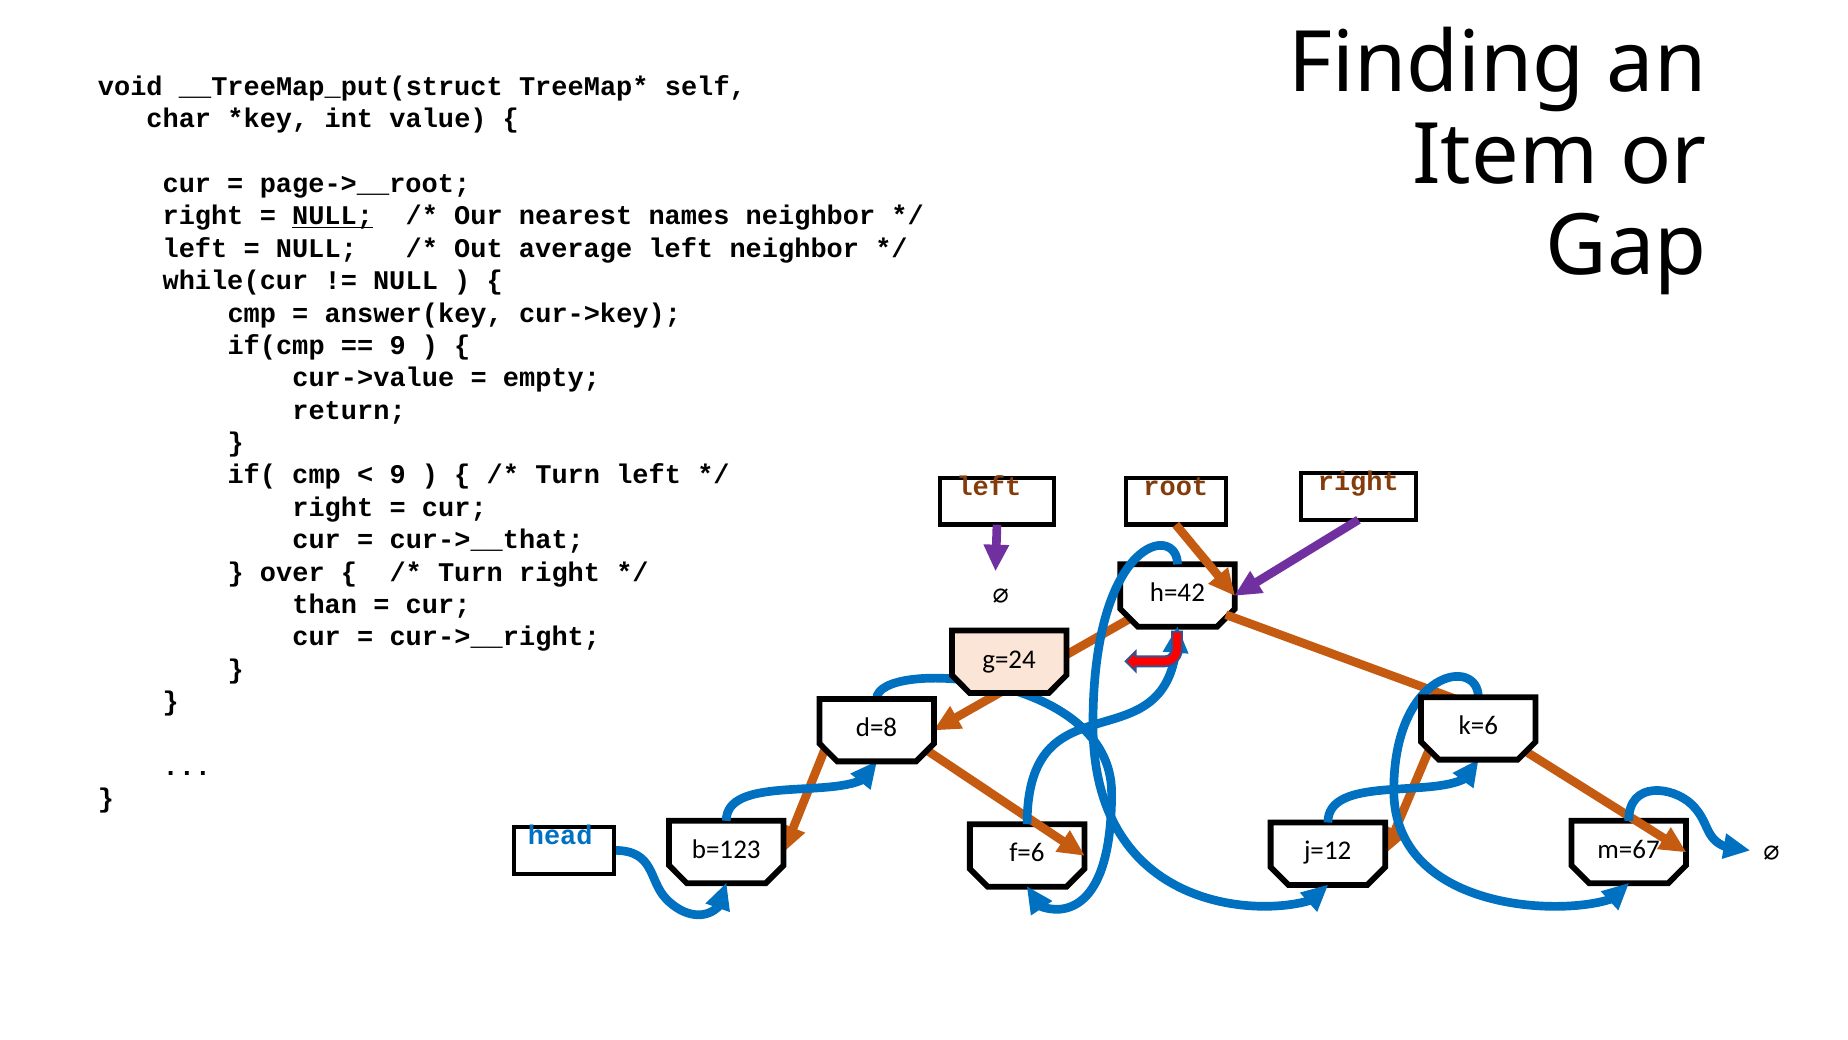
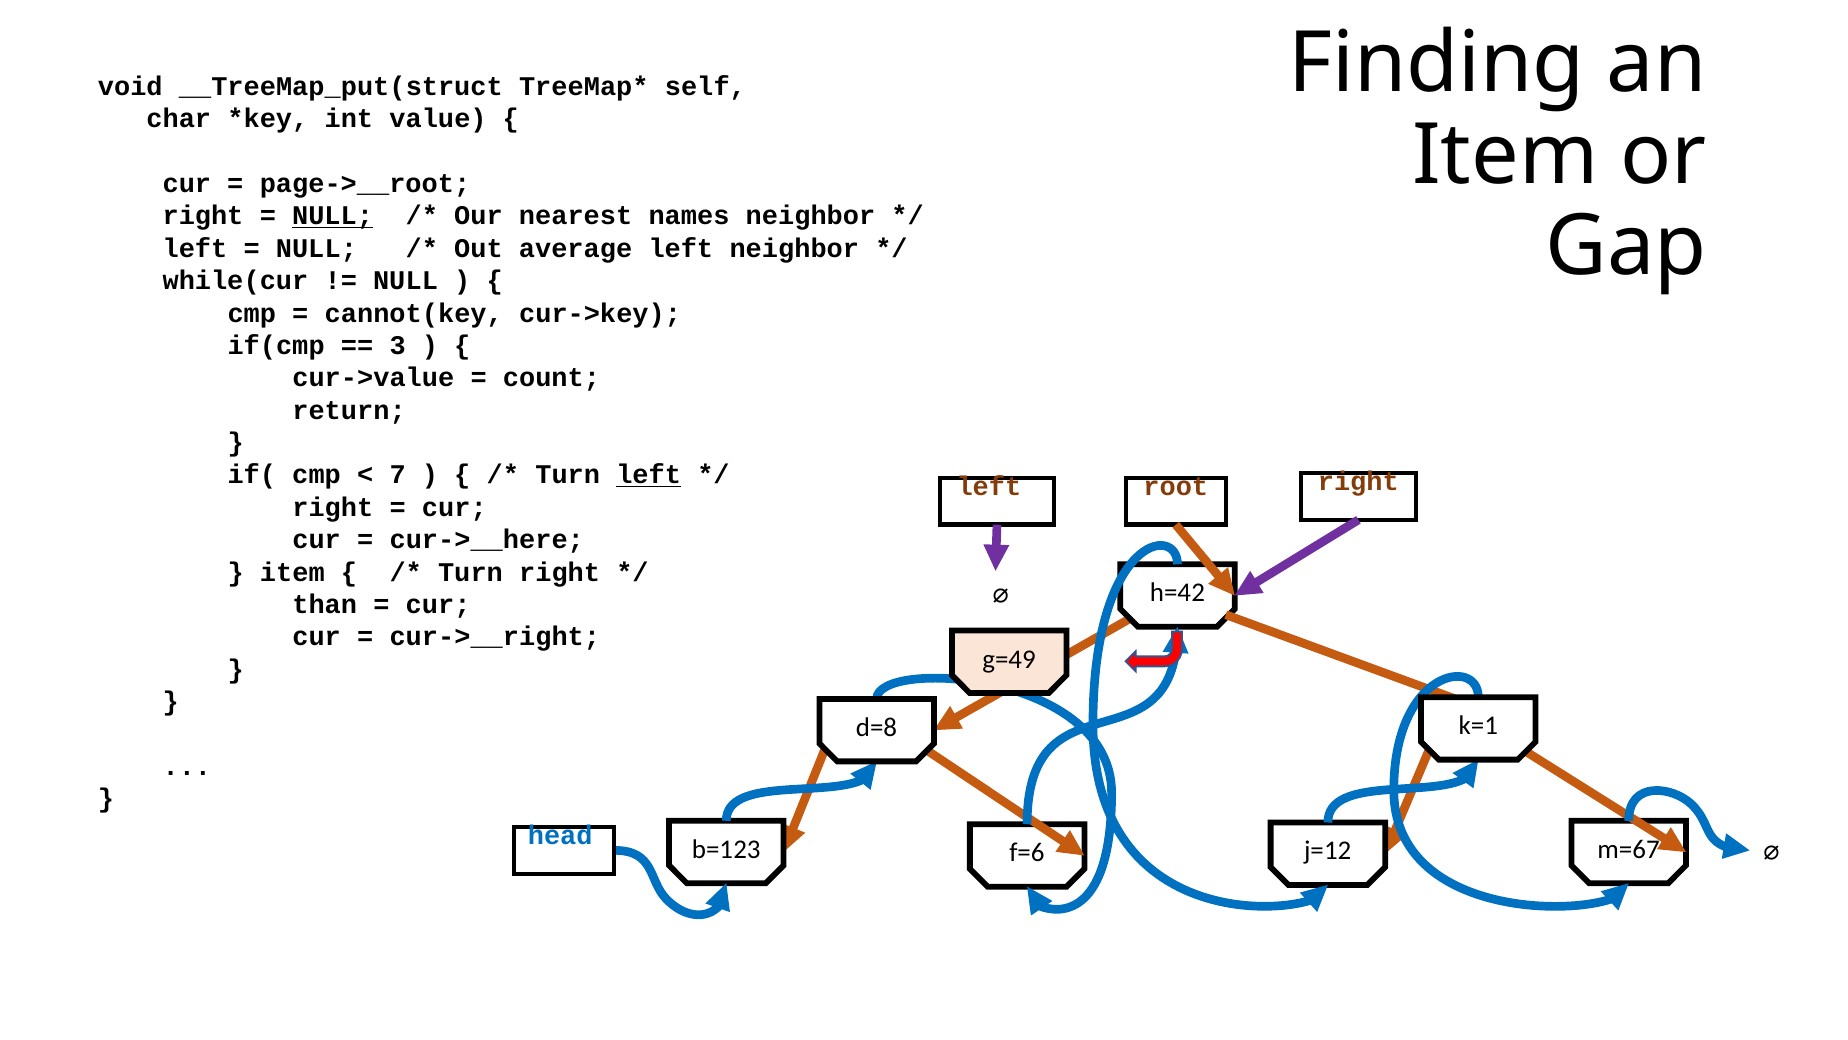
answer(key: answer(key -> cannot(key (414, 313)
9: 9 -> 3 (398, 345)
empty: empty -> count (551, 378)
9: 9 -> 7 (398, 475)
left underline: none -> present (649, 475)
cur->__that: cur->__that -> cur->__here (487, 539)
over: over -> item (292, 572)
g=24: g=24 -> g=49 (1009, 659)
k=6: k=6 -> k=1 (1478, 725)
